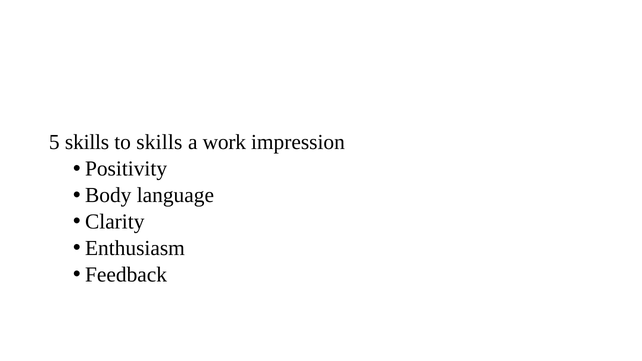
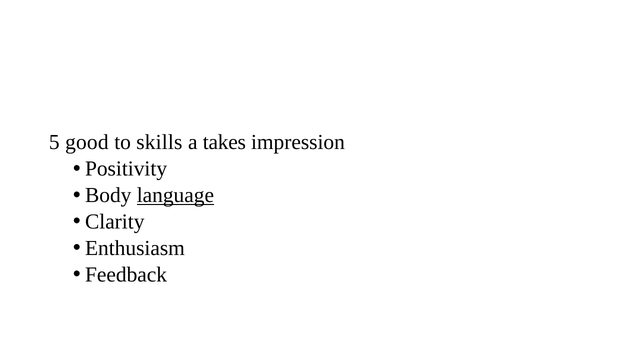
5 skills: skills -> good (87, 142)
work: work -> takes (224, 142)
language underline: none -> present (175, 195)
